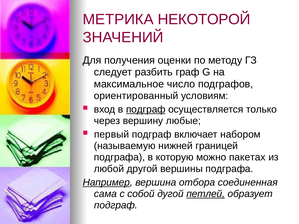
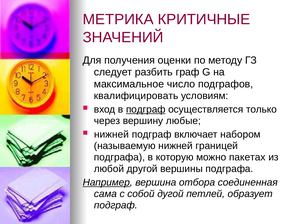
НЕКОТОРОЙ: НЕКОТОРОЙ -> КРИТИЧНЫЕ (204, 19)
ориентированный: ориентированный -> квалифицировать (136, 96)
первый: первый -> нижней (112, 135)
петлей underline: present -> none (206, 194)
